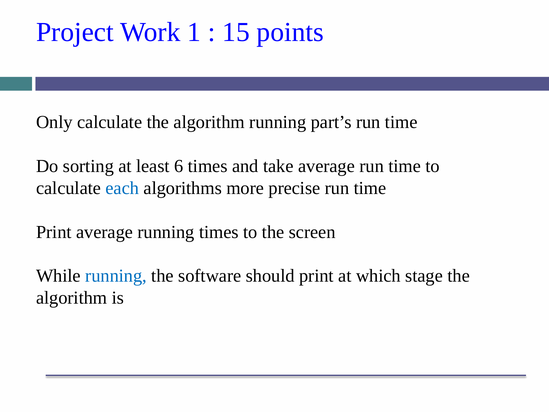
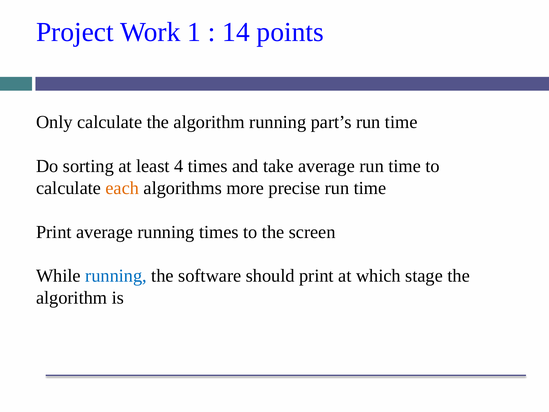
15: 15 -> 14 (236, 32)
6: 6 -> 4 (179, 166)
each colour: blue -> orange (122, 188)
